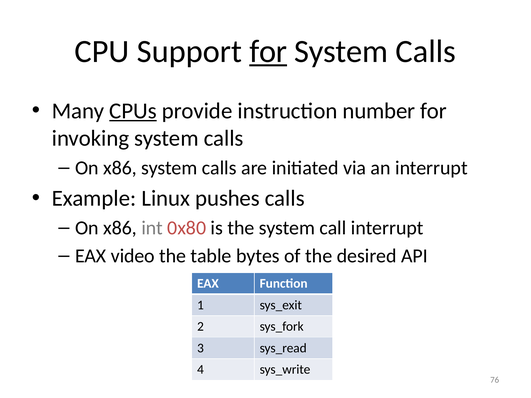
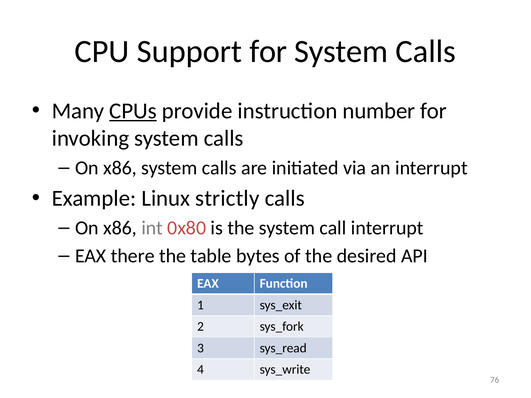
for underline: present -> none (268, 51)
pushes: pushes -> strictly (227, 199)
video: video -> there (133, 256)
